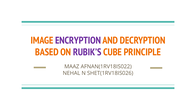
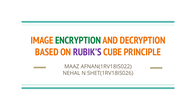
ENCRYPTION colour: purple -> green (78, 41)
